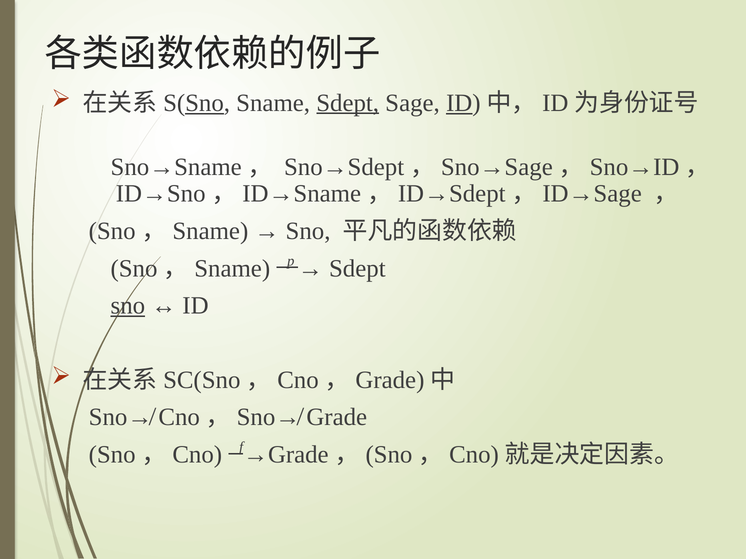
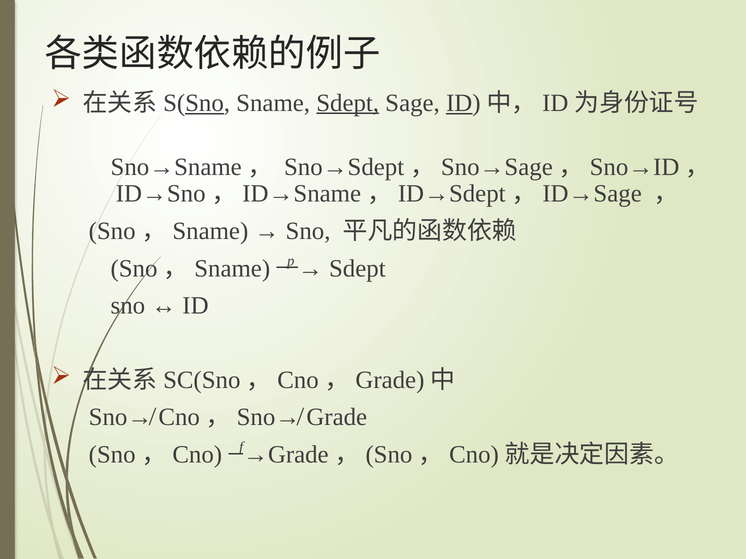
sno underline: present -> none (128, 306)
